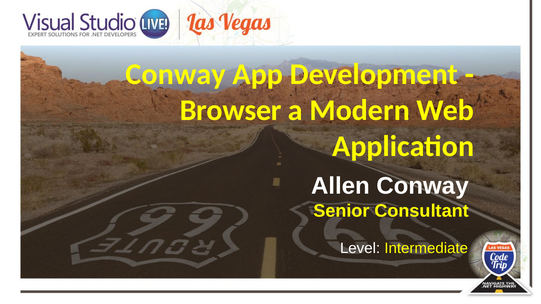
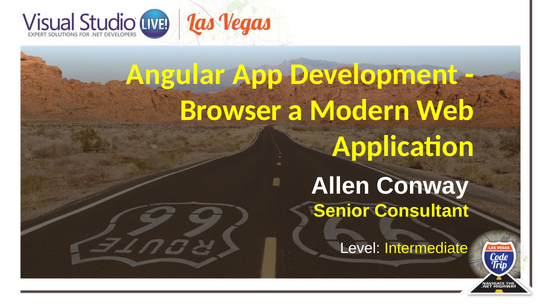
Conway: Conway -> Angular (176, 74)
